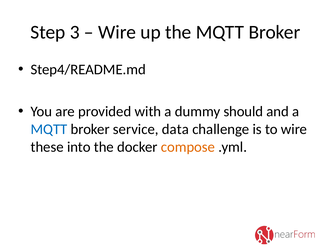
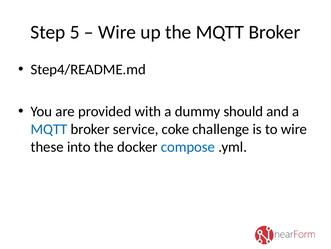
3: 3 -> 5 (75, 32)
data: data -> coke (175, 129)
compose colour: orange -> blue (188, 146)
